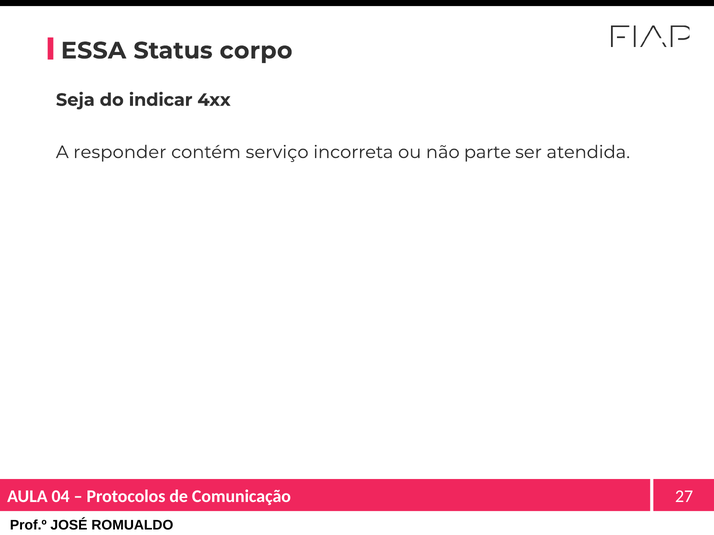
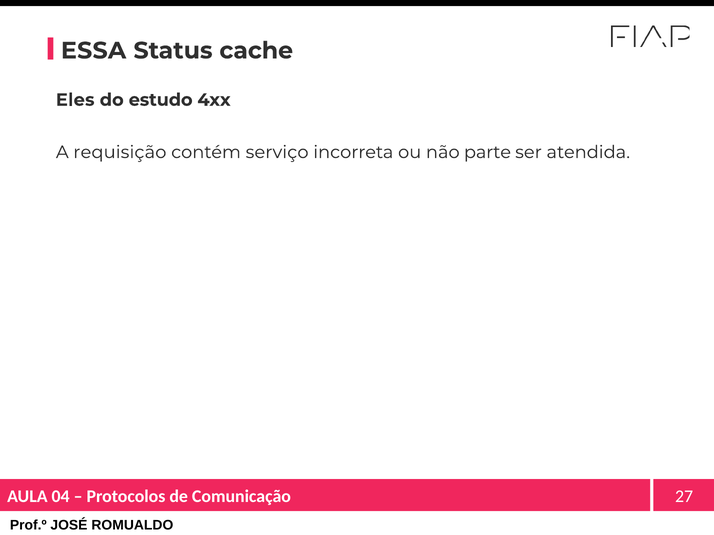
corpo: corpo -> cache (256, 51)
Seja: Seja -> Eles (75, 100)
indicar: indicar -> estudo (161, 100)
responder: responder -> requisição (120, 152)
